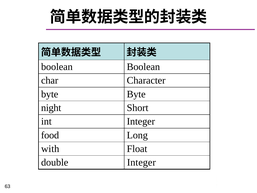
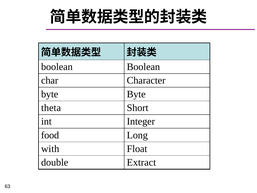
night: night -> theta (51, 108)
double Integer: Integer -> Extract (141, 162)
